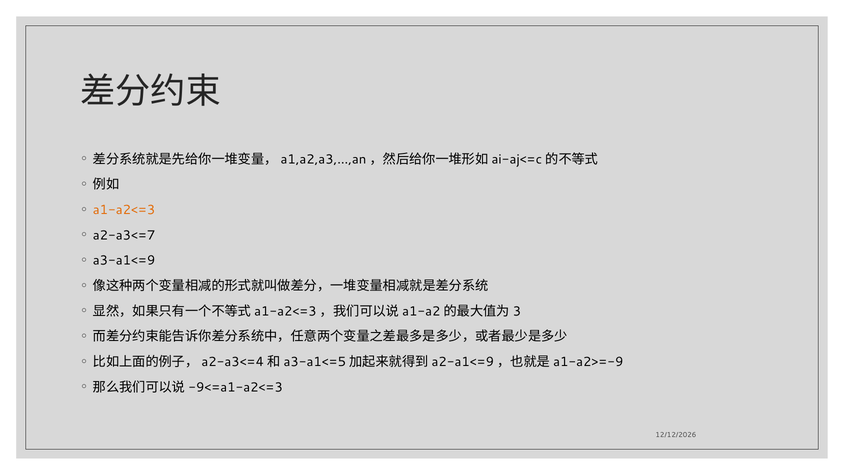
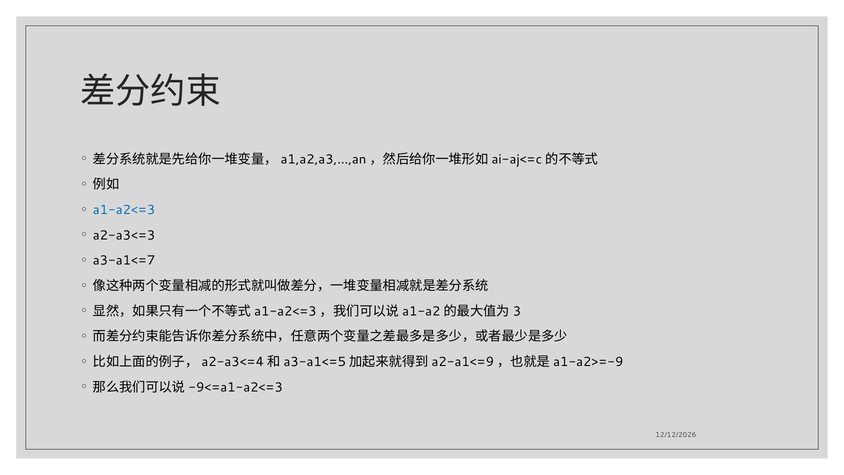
a1-a2<=3 colour: orange -> blue (124, 210)
a2-a3<=7: a2-a3<=7 -> a2-a3<=3 (124, 235)
a3-a1<=9: a3-a1<=9 -> a3-a1<=7 (124, 260)
